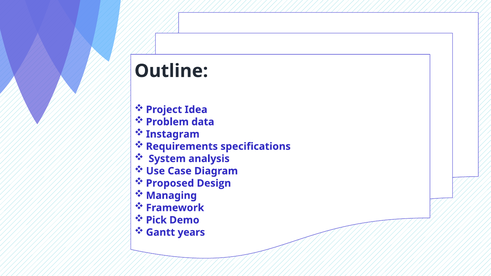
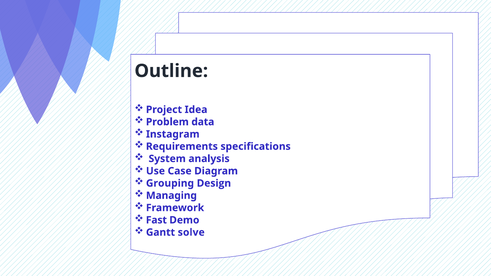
Proposed: Proposed -> Grouping (170, 183)
Pick: Pick -> Fast (156, 220)
years: years -> solve (191, 232)
